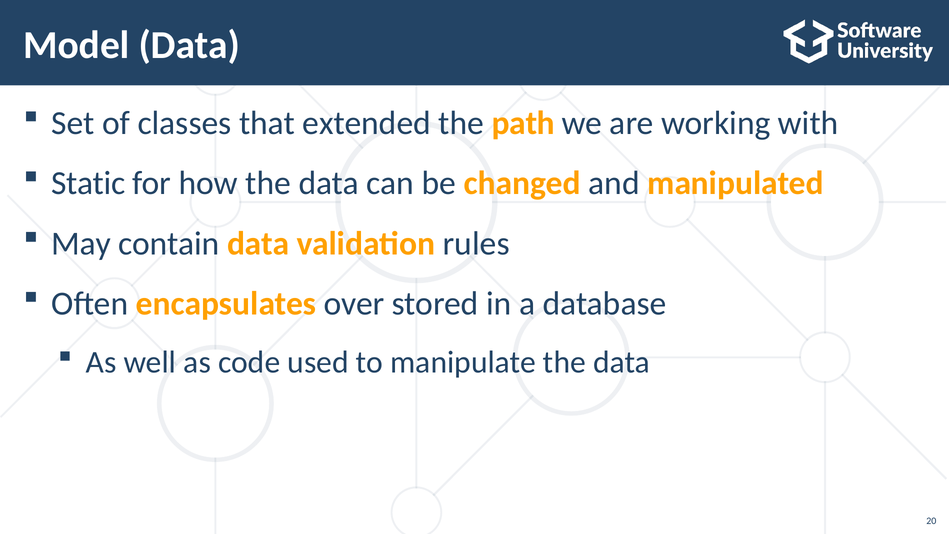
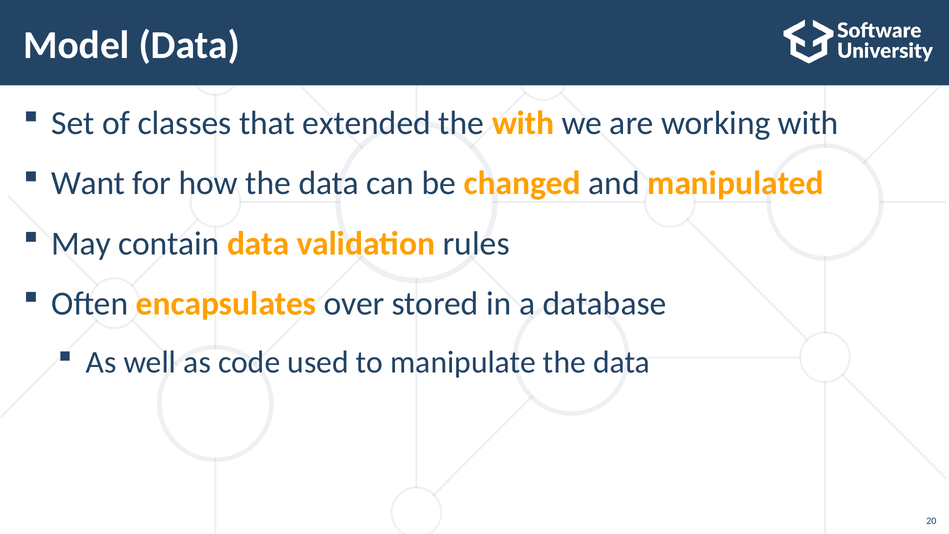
the path: path -> with (523, 123)
Static: Static -> Want (88, 183)
